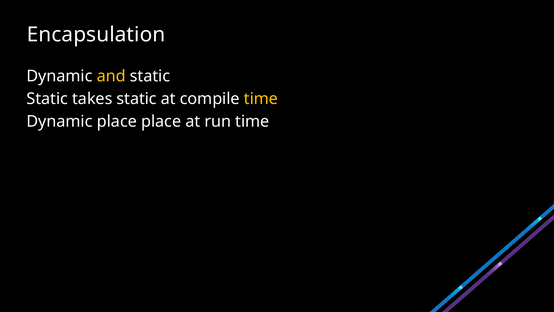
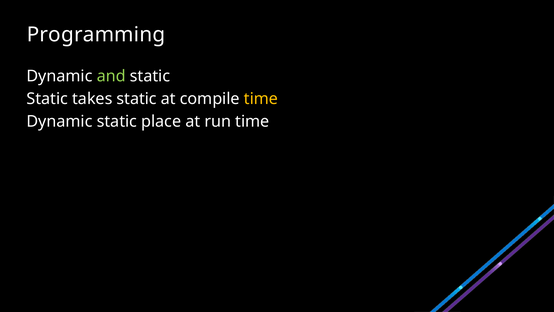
Encapsulation: Encapsulation -> Programming (96, 35)
and colour: yellow -> light green (111, 76)
Dynamic place: place -> static (117, 121)
